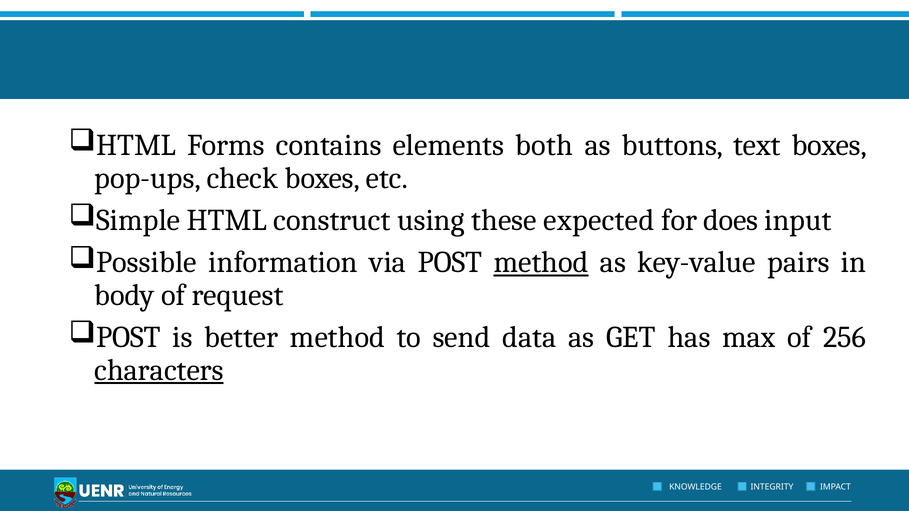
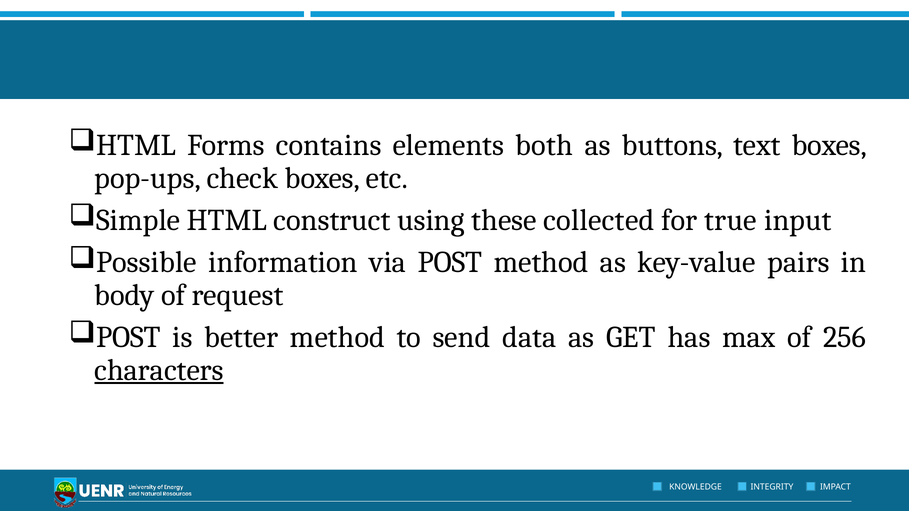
expected: expected -> collected (599, 220)
does: does -> true (731, 220)
method underline: present -> none (541, 263)
